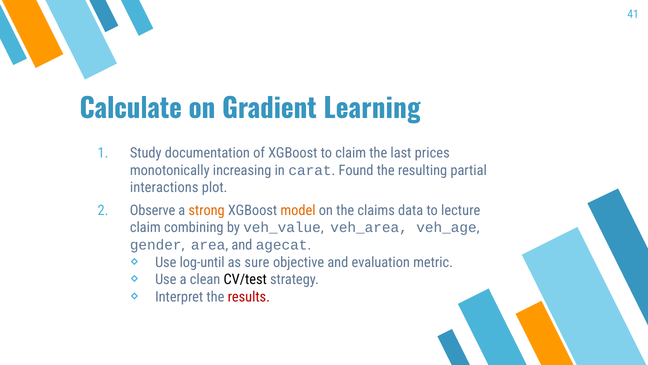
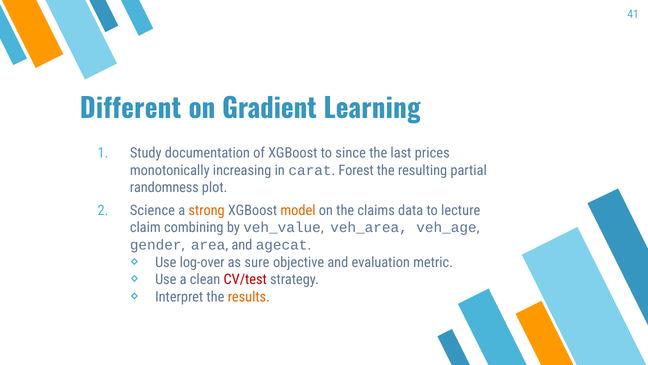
Calculate: Calculate -> Different (130, 109)
to claim: claim -> since (351, 153)
Found: Found -> Forest (356, 170)
interactions: interactions -> randomness (164, 187)
Observe: Observe -> Science (152, 210)
log-until: log-until -> log-over (202, 262)
CV/test colour: black -> red (245, 279)
results colour: red -> orange (249, 296)
